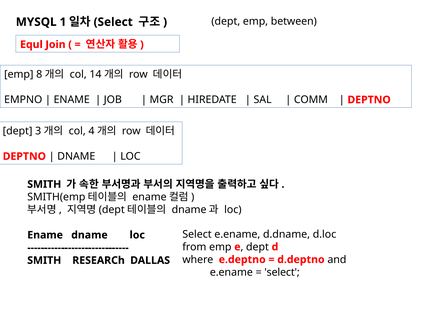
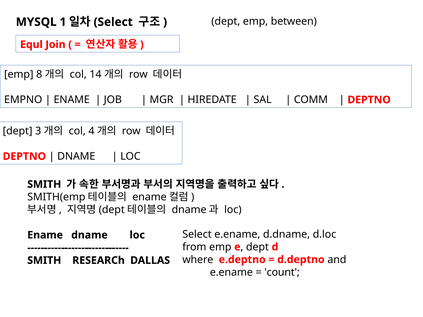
select: select -> count (282, 272)
